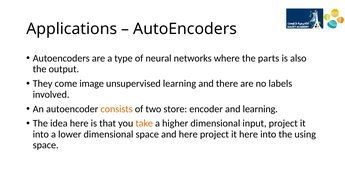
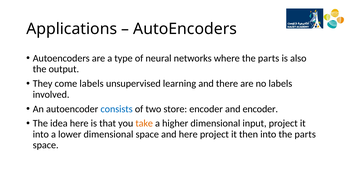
come image: image -> labels (92, 84)
consists colour: orange -> blue (117, 109)
and learning: learning -> encoder (260, 109)
it here: here -> then (249, 134)
into the using: using -> parts (305, 134)
